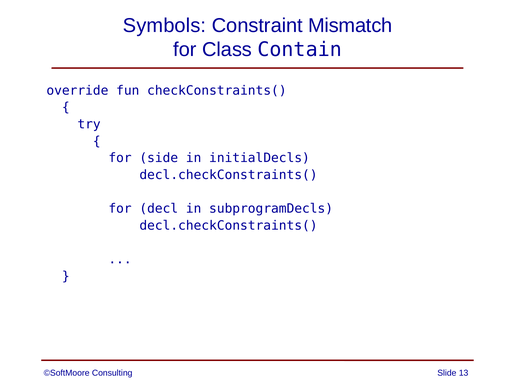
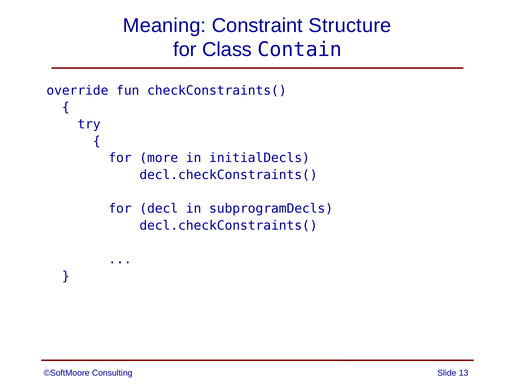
Symbols: Symbols -> Meaning (165, 25)
Mismatch: Mismatch -> Structure (350, 25)
side: side -> more (159, 158)
